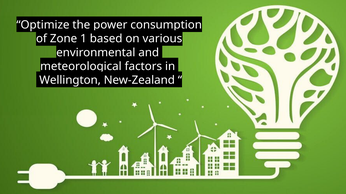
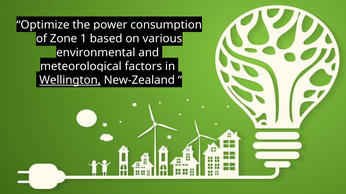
Wellington underline: none -> present (70, 80)
